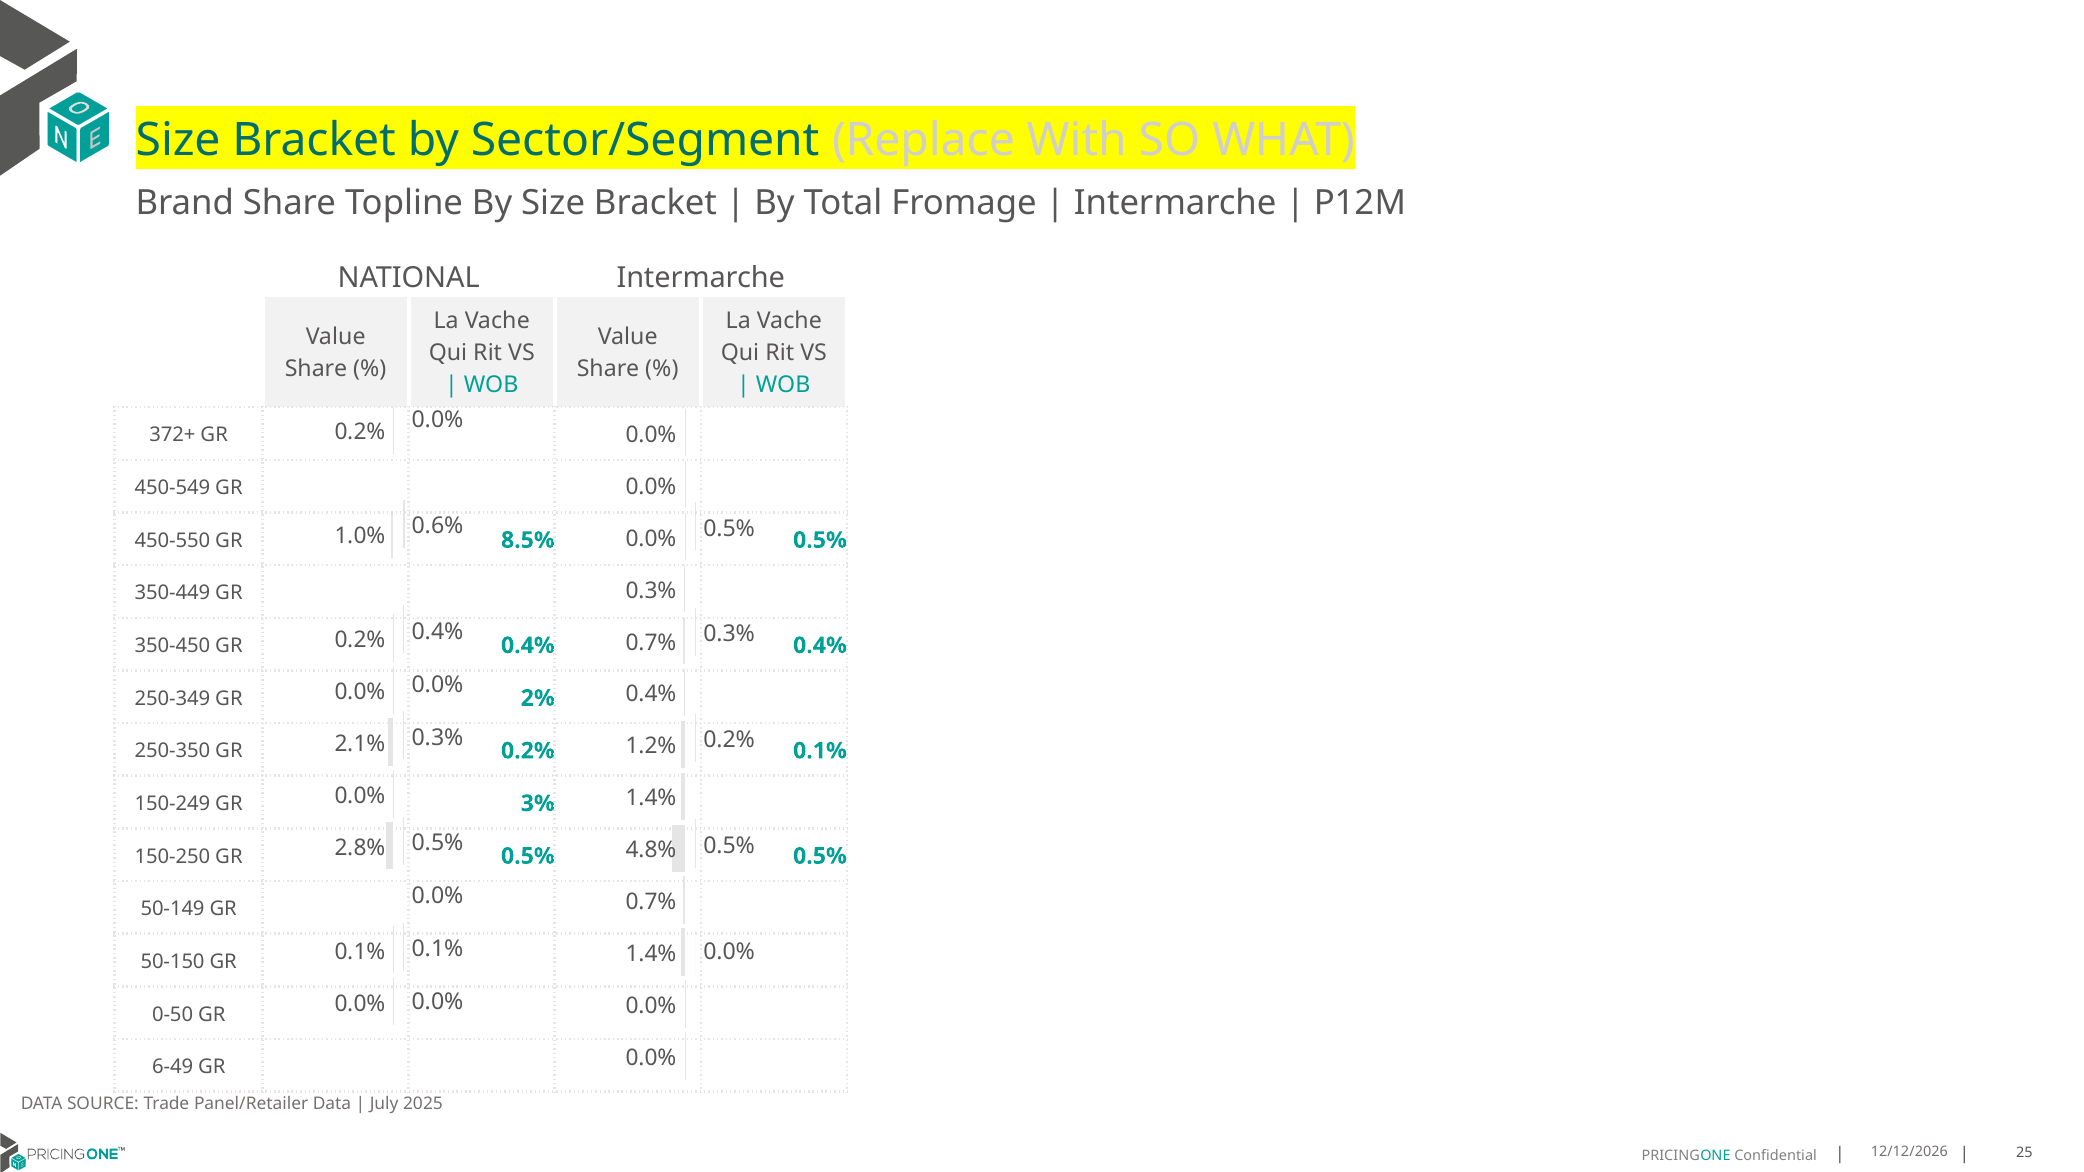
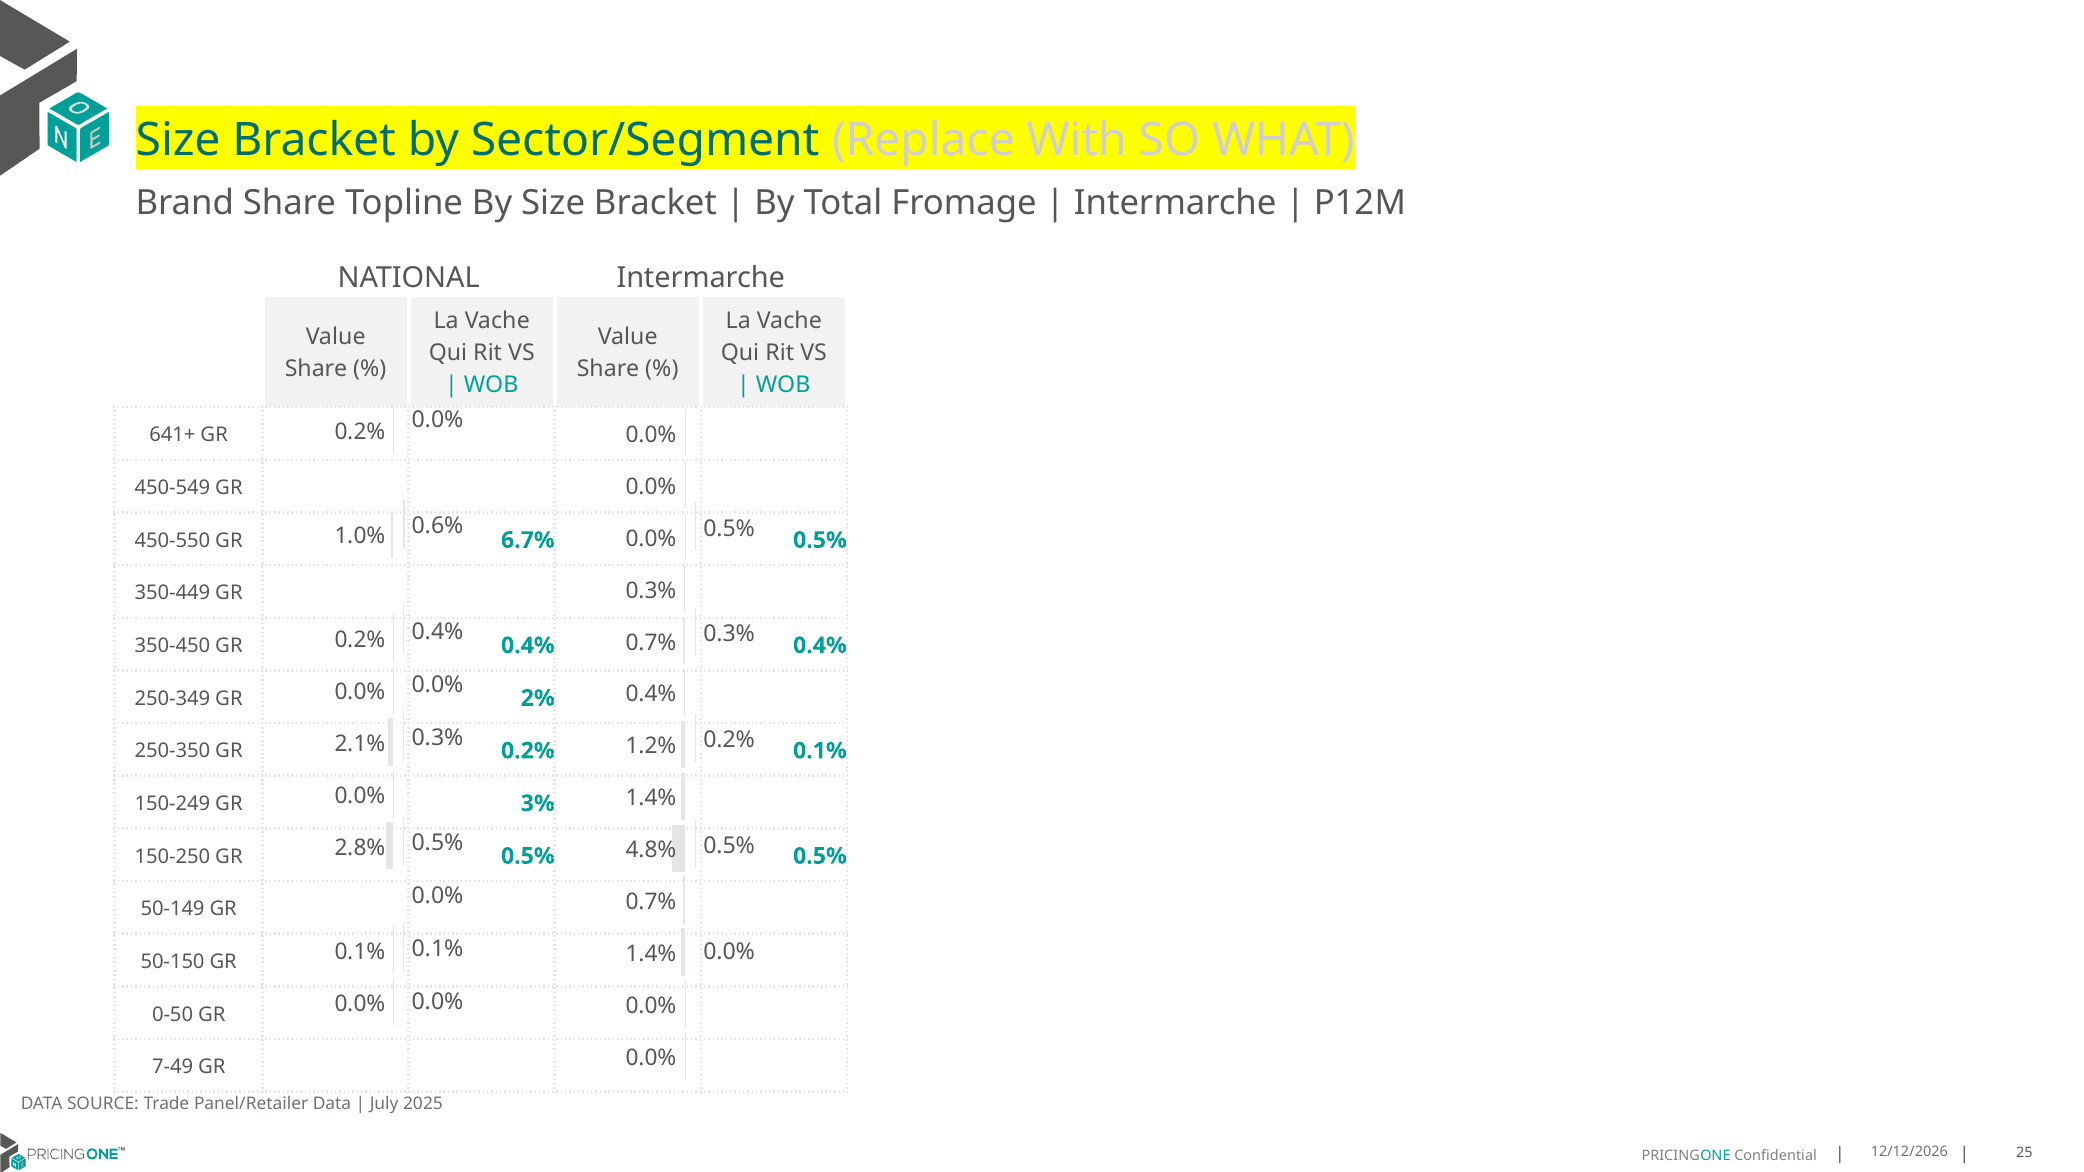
372+: 372+ -> 641+ (172, 435)
8.5%: 8.5% -> 6.7% (528, 540)
6-49: 6-49 -> 7-49 (173, 1067)
